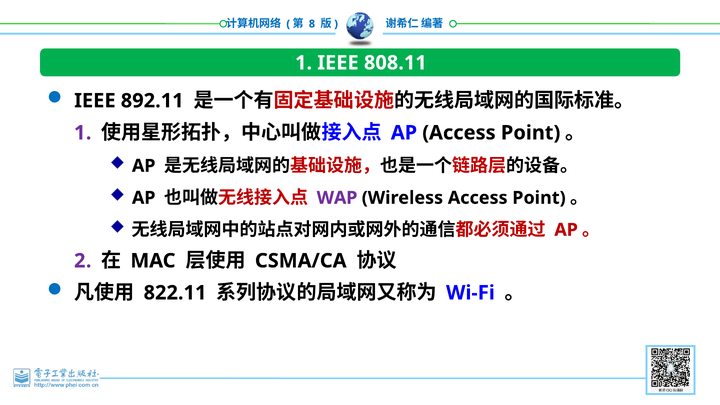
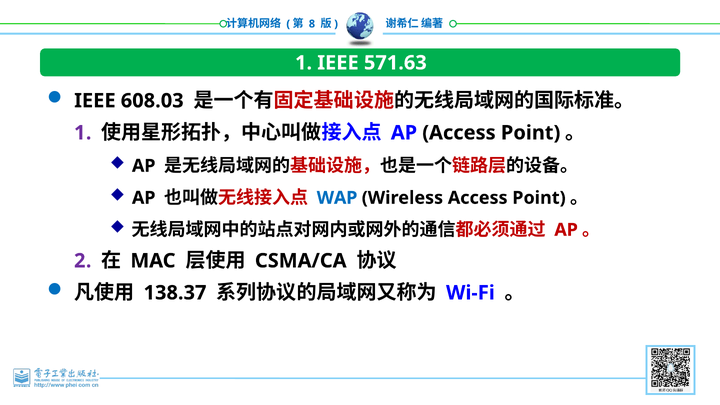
808.11: 808.11 -> 571.63 (395, 63)
892.11: 892.11 -> 608.03 (152, 101)
WAP colour: purple -> blue (337, 198)
822.11: 822.11 -> 138.37 (175, 293)
